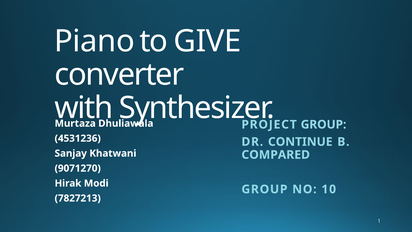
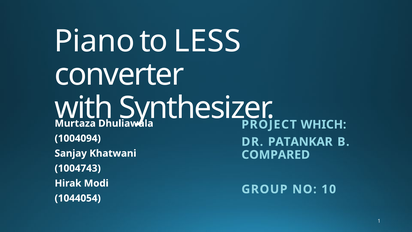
GIVE: GIVE -> LESS (207, 41)
GROUP: GROUP -> WHICH (324, 124)
4531236: 4531236 -> 1004094 (78, 138)
CONTINUE: CONTINUE -> PATANKAR (300, 142)
9071270: 9071270 -> 1004743 (78, 168)
7827213: 7827213 -> 1044054 (78, 198)
